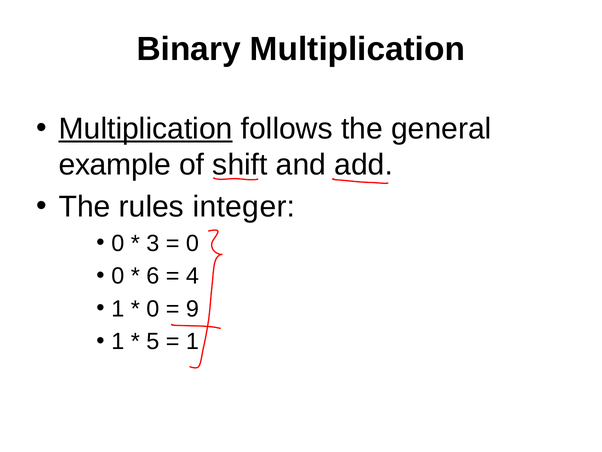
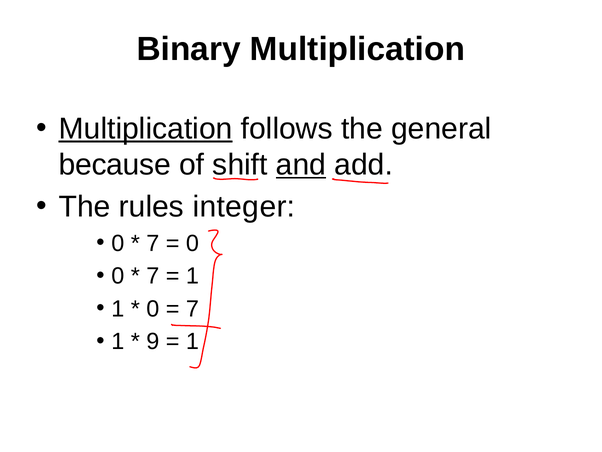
example: example -> because (115, 165)
and underline: none -> present (301, 165)
3: 3 -> 7 (153, 243)
6: 6 -> 7 (153, 276)
4: 4 -> 1 (192, 276)
9: 9 -> 7 (192, 309)
5: 5 -> 9 (153, 341)
